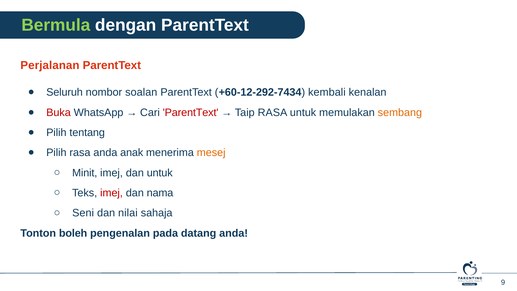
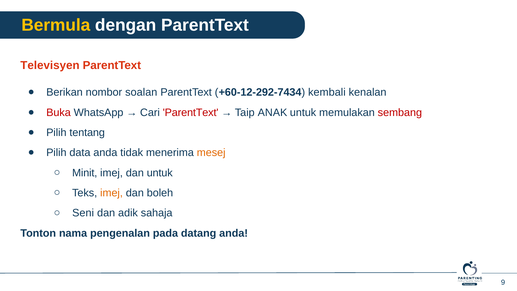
Bermula colour: light green -> yellow (56, 25)
Perjalanan: Perjalanan -> Televisyen (50, 65)
Seluruh: Seluruh -> Berikan (64, 92)
Taip RASA: RASA -> ANAK (273, 112)
sembang colour: orange -> red (400, 112)
Pilih rasa: rasa -> data (80, 153)
anak: anak -> tidak (132, 153)
imej colour: red -> orange (112, 193)
nama: nama -> boleh (160, 193)
nilai: nilai -> adik (128, 213)
boleh: boleh -> nama (73, 233)
